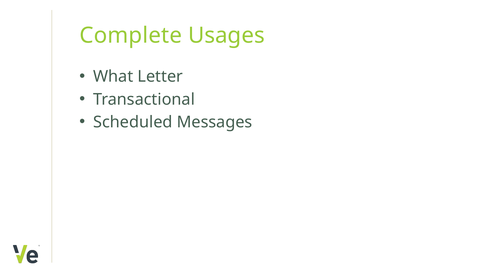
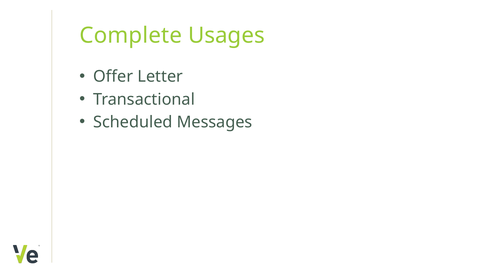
What: What -> Offer (113, 77)
